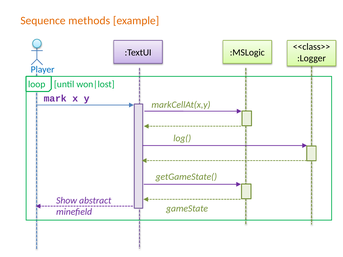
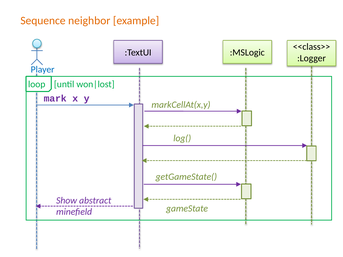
methods: methods -> neighbor (89, 21)
